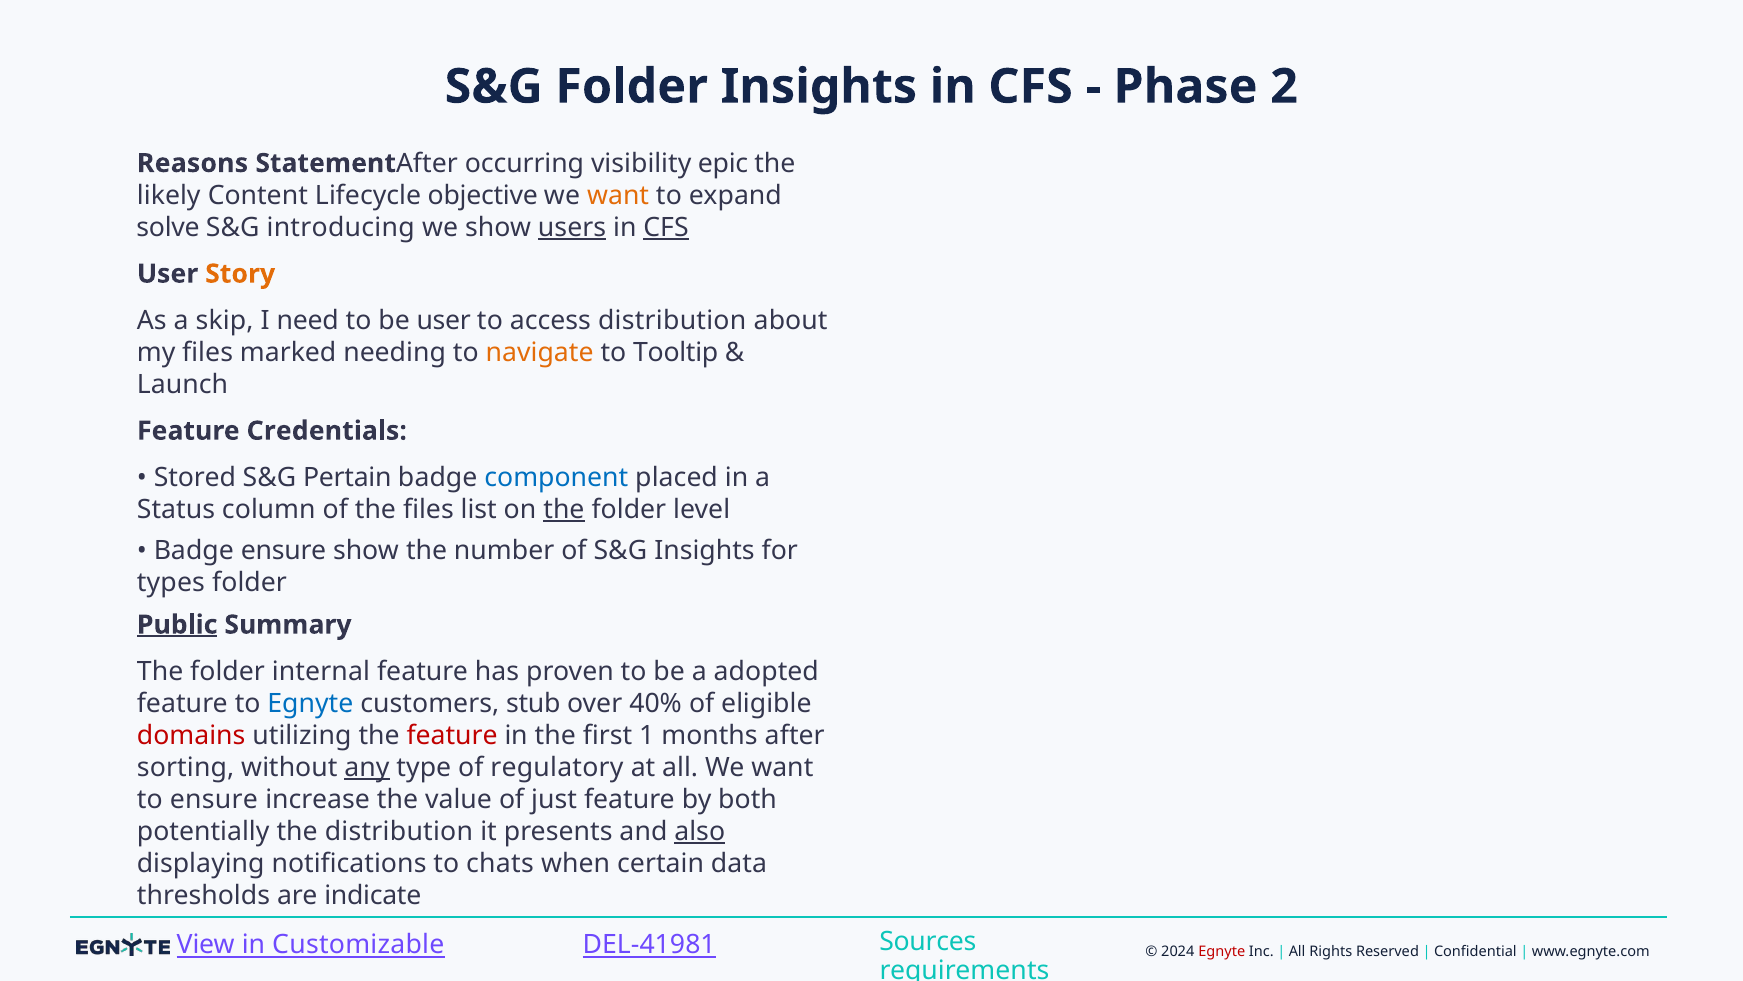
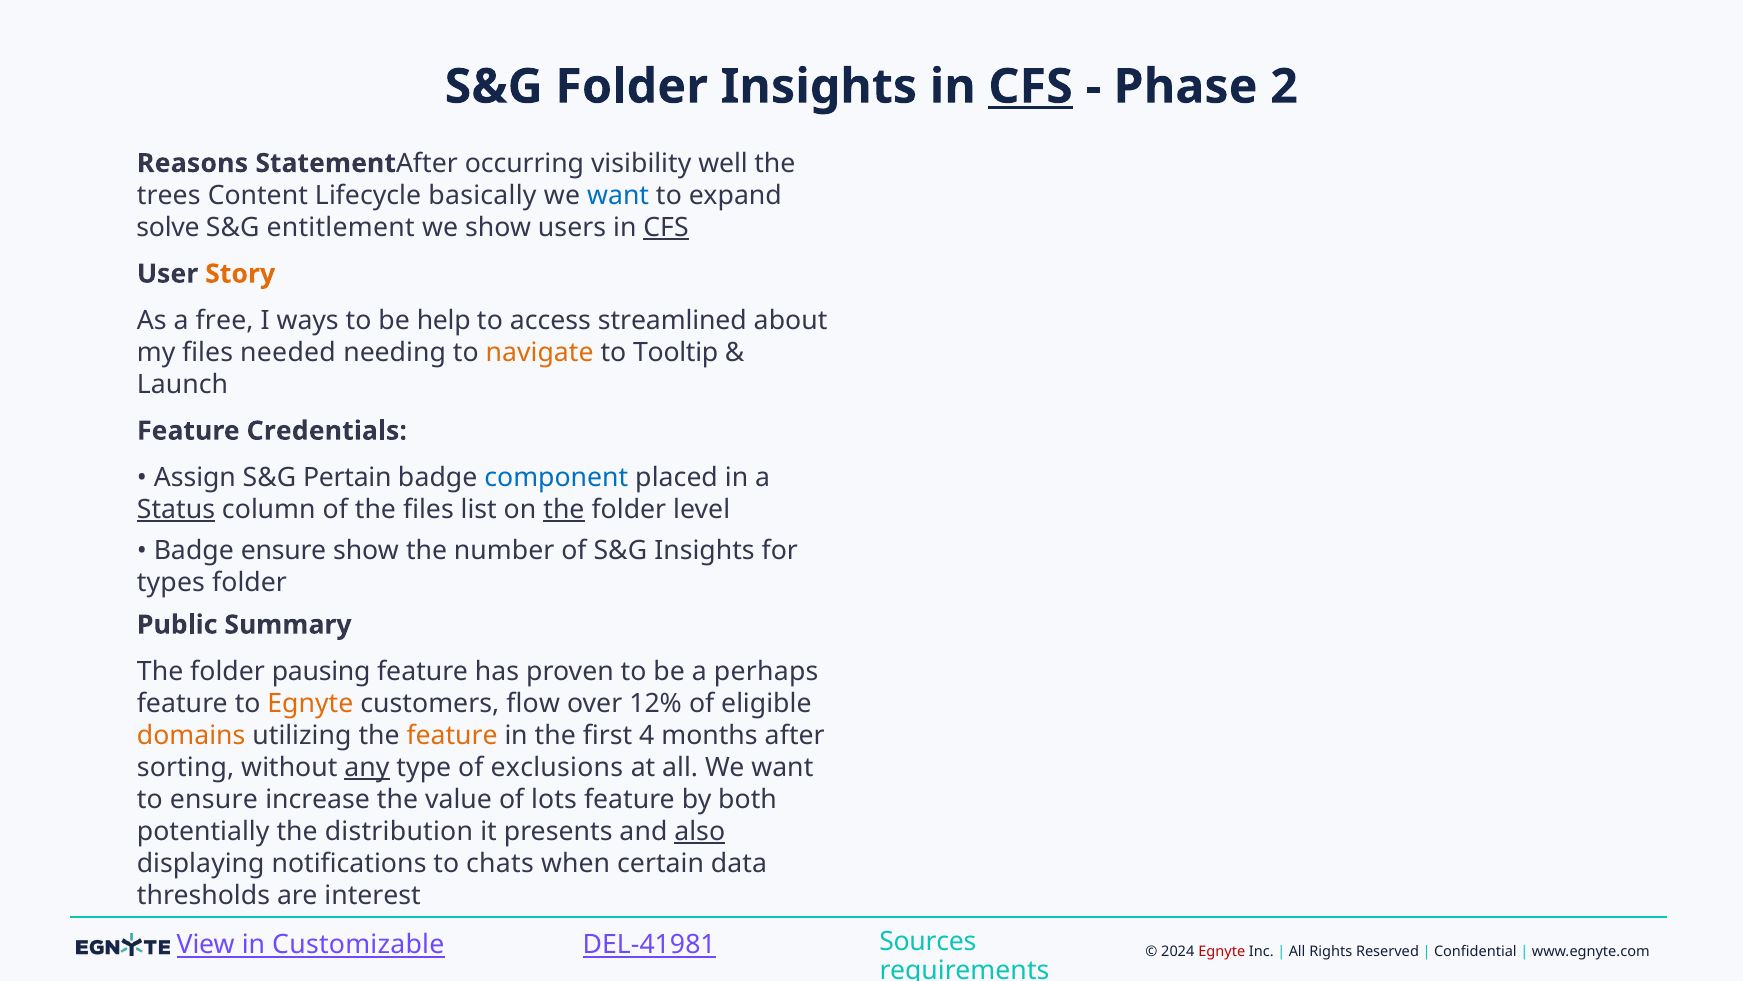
CFS underline: none -> present (1031, 87)
epic: epic -> well (723, 163)
likely: likely -> trees (169, 195)
objective: objective -> basically (483, 195)
want colour: orange -> blue (618, 195)
introducing: introducing -> entitlement (341, 227)
users underline: present -> none (572, 227)
skip: skip -> free (225, 320)
need: need -> ways (308, 320)
be user: user -> help (444, 320)
access distribution: distribution -> streamlined (672, 320)
marked: marked -> needed (288, 352)
Stored: Stored -> Assign (195, 477)
Status underline: none -> present (176, 509)
Public underline: present -> none (177, 624)
internal: internal -> pausing (321, 671)
adopted: adopted -> perhaps (766, 671)
Egnyte colour: blue -> orange (310, 703)
stub: stub -> flow (533, 703)
40%: 40% -> 12% (656, 703)
domains colour: red -> orange (191, 735)
feature colour: red -> orange (452, 735)
1: 1 -> 4 (647, 735)
regulatory: regulatory -> exclusions (557, 767)
just: just -> lots (554, 799)
indicate: indicate -> interest (373, 895)
